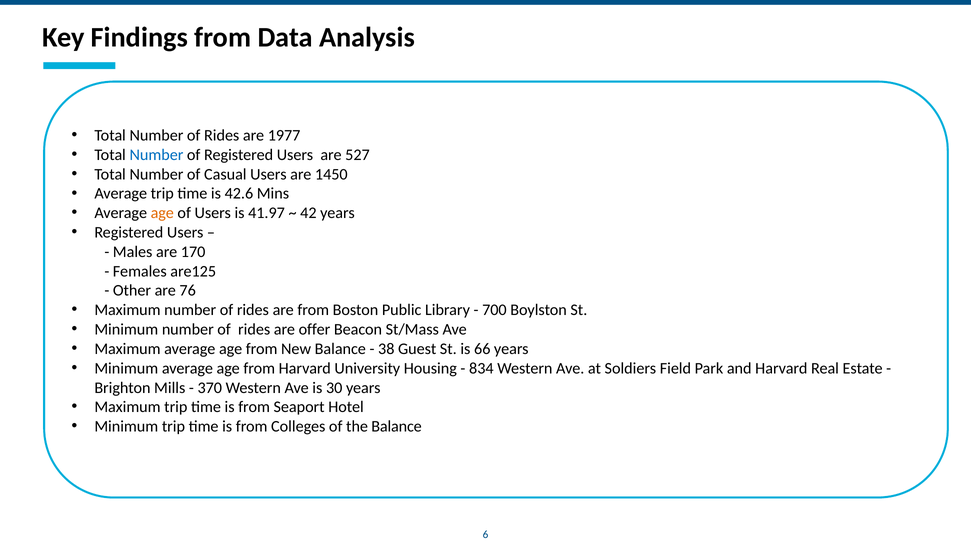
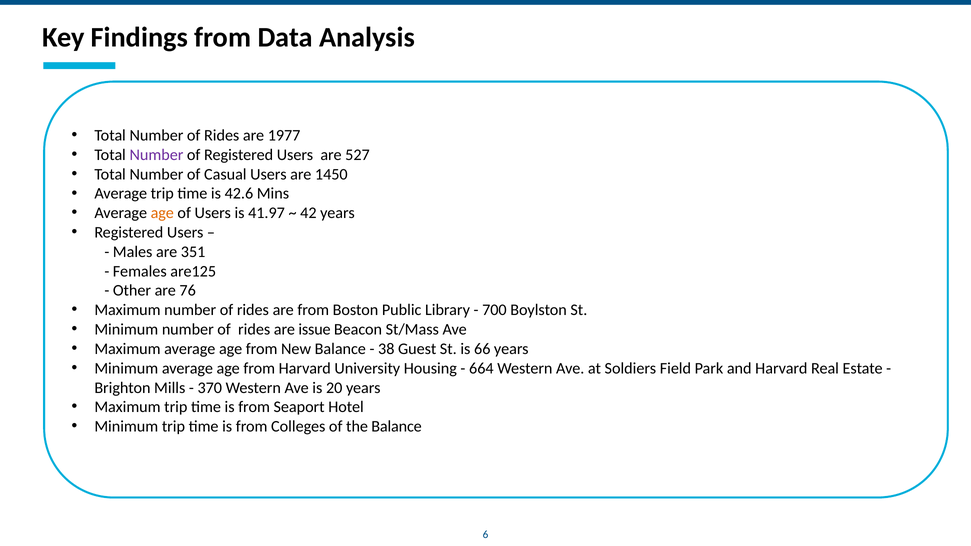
Number colour: blue -> purple (156, 155)
170: 170 -> 351 (193, 252)
offer: offer -> issue (315, 330)
834: 834 -> 664 (481, 368)
30: 30 -> 20 (334, 388)
